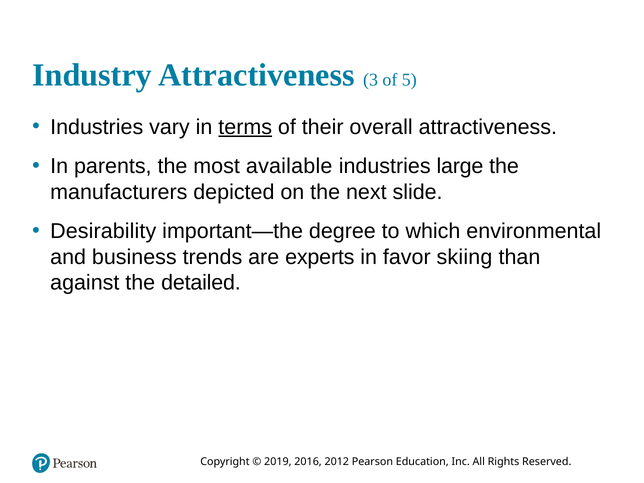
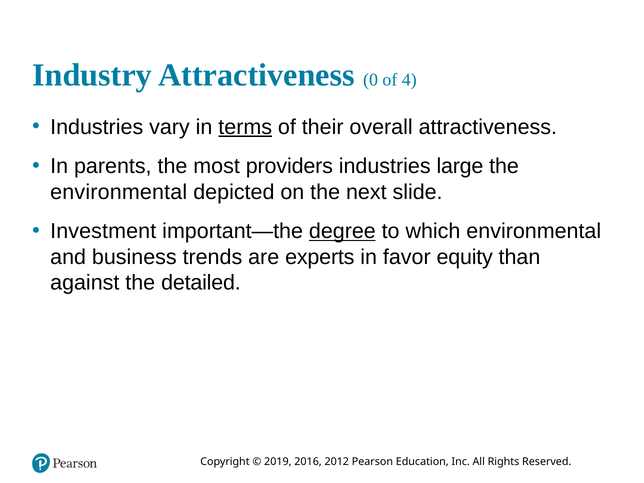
3: 3 -> 0 (371, 80)
5: 5 -> 4 (409, 80)
available: available -> providers (289, 166)
manufacturers: manufacturers -> environmental (119, 192)
Desirability: Desirability -> Investment (103, 231)
degree underline: none -> present (342, 231)
skiing: skiing -> equity (465, 257)
